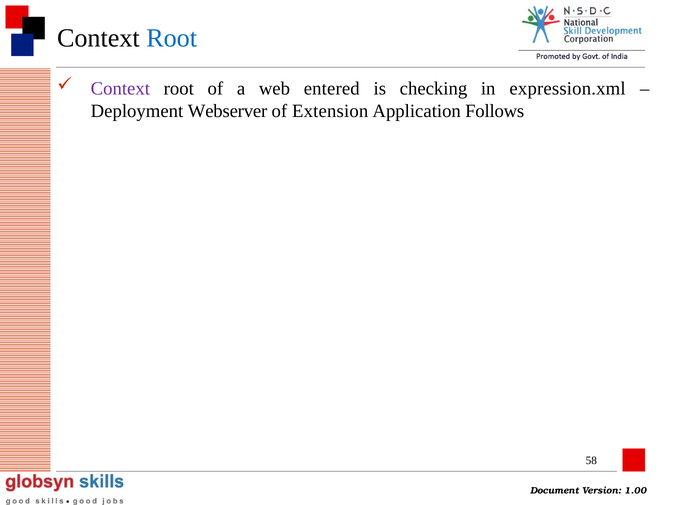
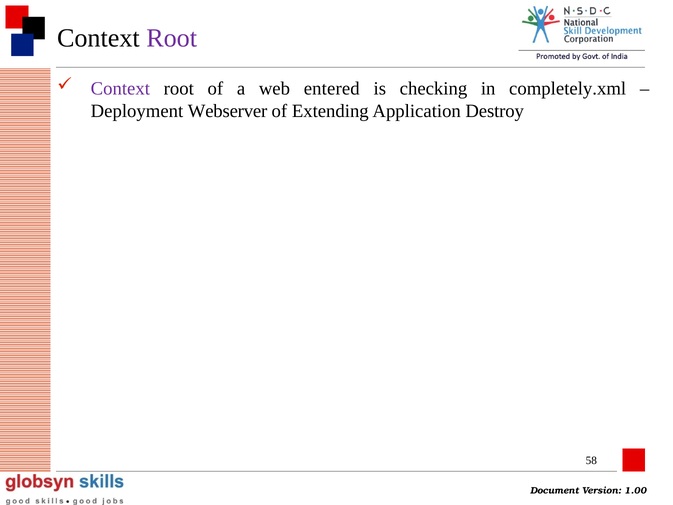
Root colour: blue -> purple (172, 38)
expression.xml: expression.xml -> completely.xml (568, 89)
Extension: Extension -> Extending (330, 111)
Follows: Follows -> Destroy (495, 111)
